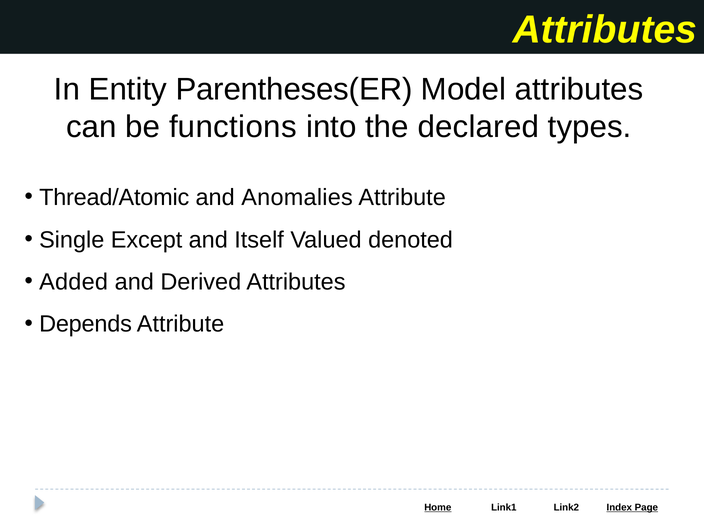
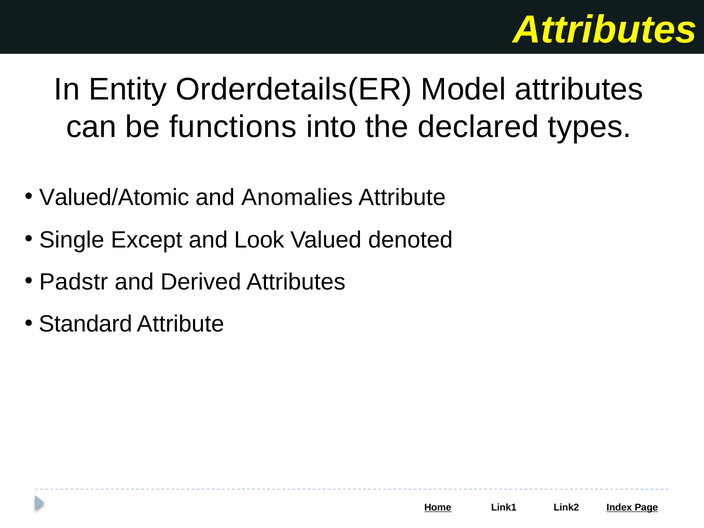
Parentheses(ER: Parentheses(ER -> Orderdetails(ER (294, 89)
Thread/Atomic: Thread/Atomic -> Valued/Atomic (114, 198)
Itself: Itself -> Look (259, 240)
Added: Added -> Padstr (74, 282)
Depends: Depends -> Standard (86, 324)
